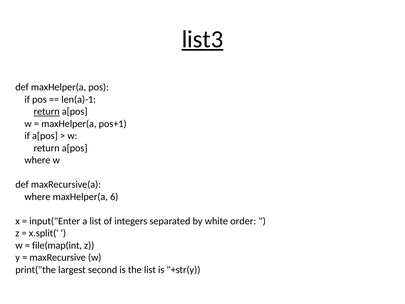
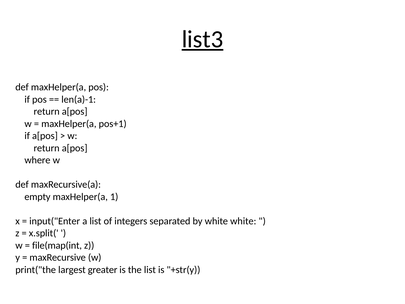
return underline: present -> none (47, 112)
where: where -> empty (37, 197)
6: 6 -> 1 (114, 197)
white order: order -> white (243, 221)
second: second -> greater (103, 269)
